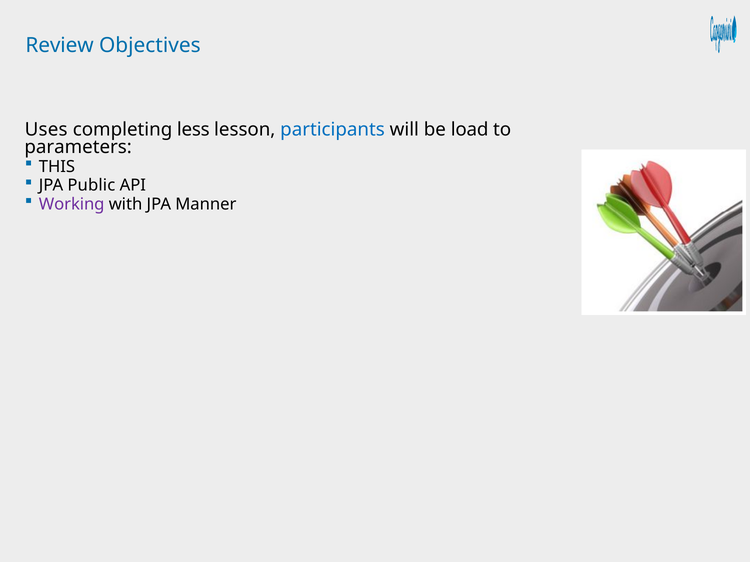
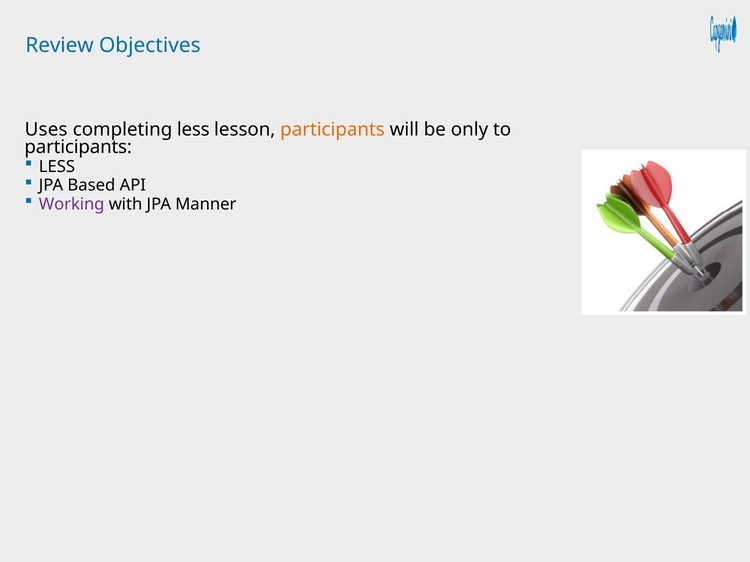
participants colour: blue -> orange (333, 130)
load: load -> only (469, 130)
parameters: parameters -> participants (78, 147)
THIS: THIS -> LESS (57, 167)
Public: Public -> Based (91, 186)
